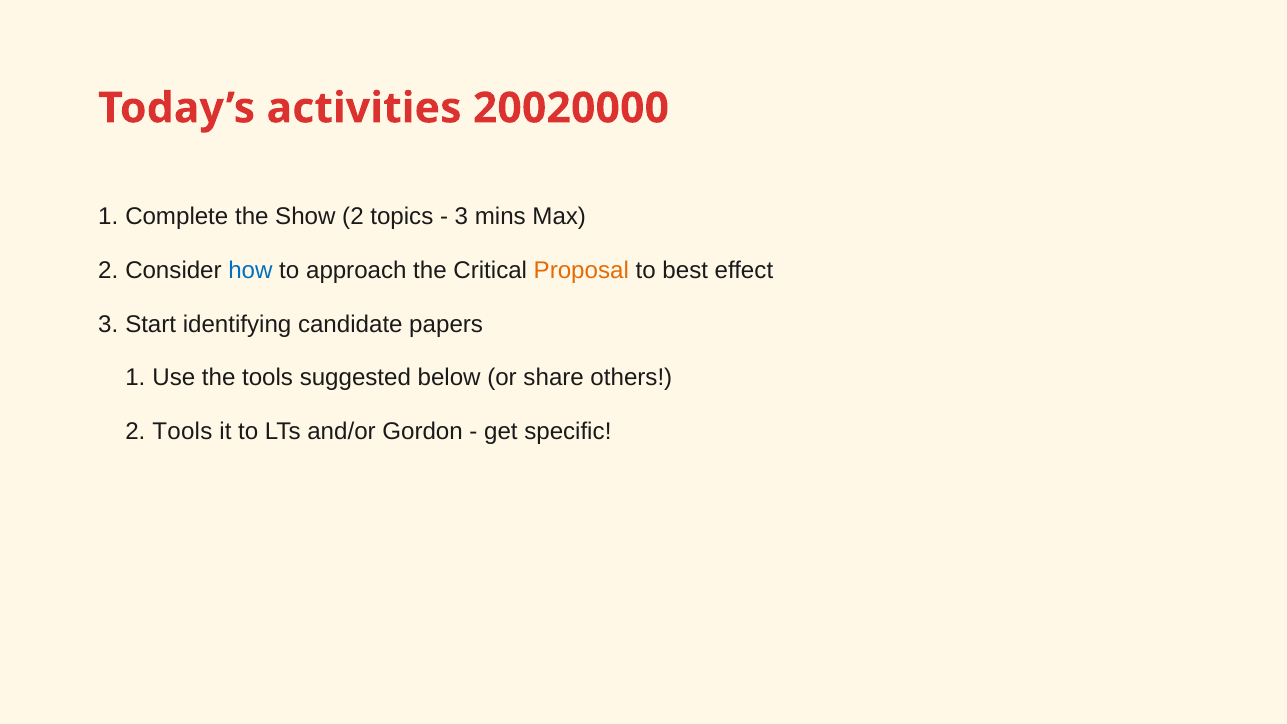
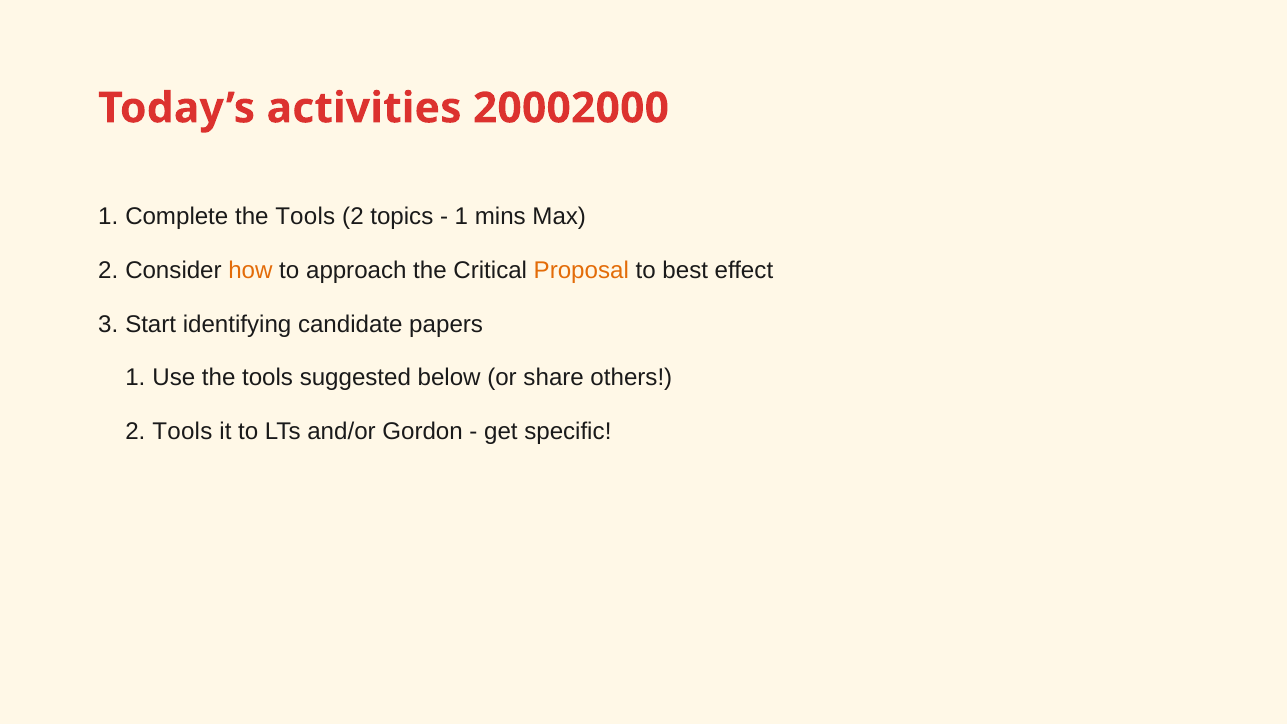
20020000: 20020000 -> 20002000 (571, 108)
Complete the Show: Show -> Tools (305, 217)
3: 3 -> 1 (461, 217)
how colour: blue -> orange (250, 271)
